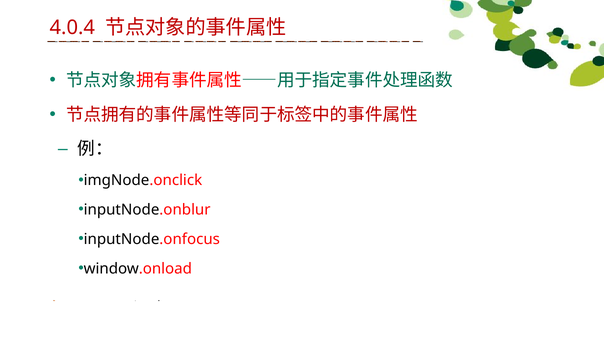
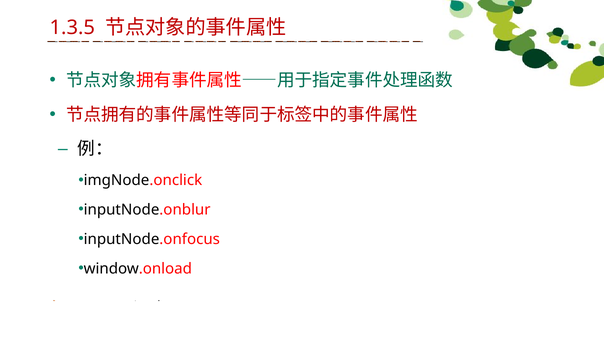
4.0.4: 4.0.4 -> 1.3.5 (72, 27)
